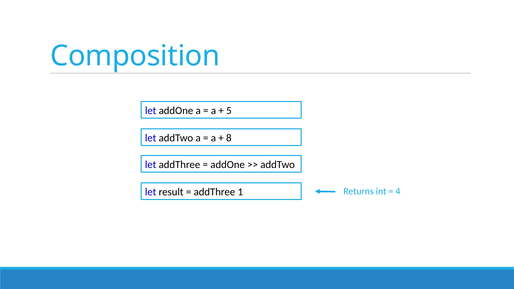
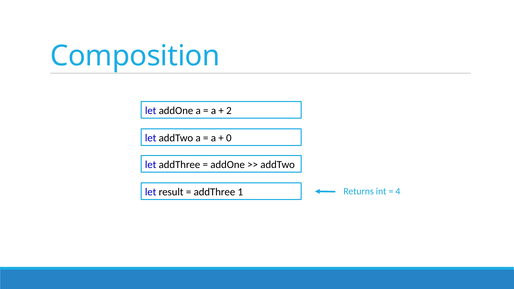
5: 5 -> 2 (229, 111)
8: 8 -> 0 (229, 138)
